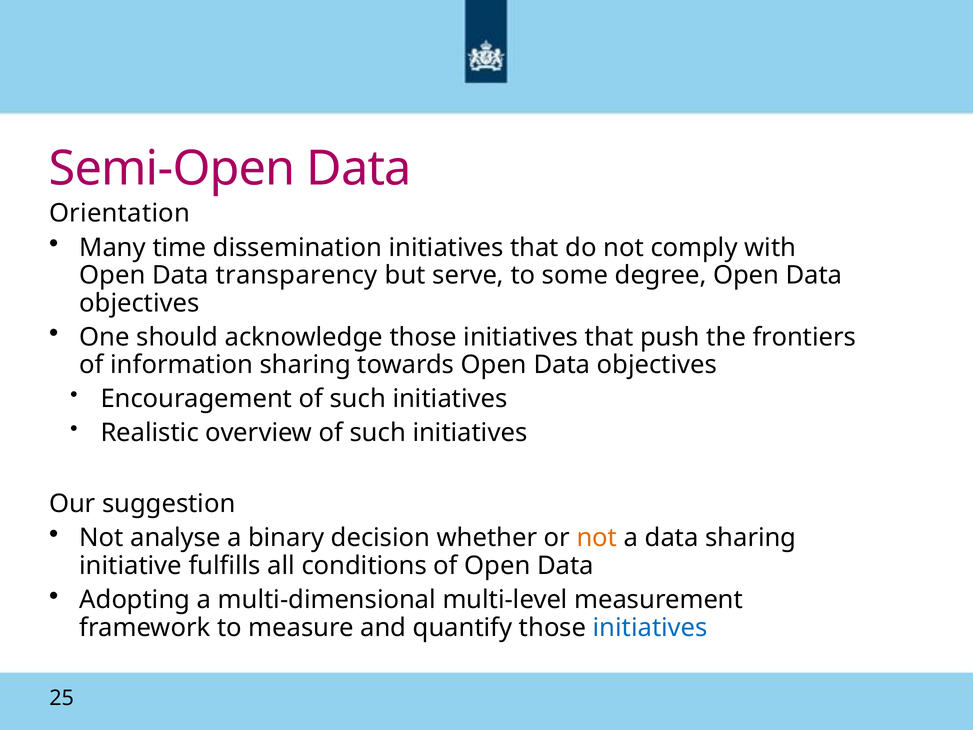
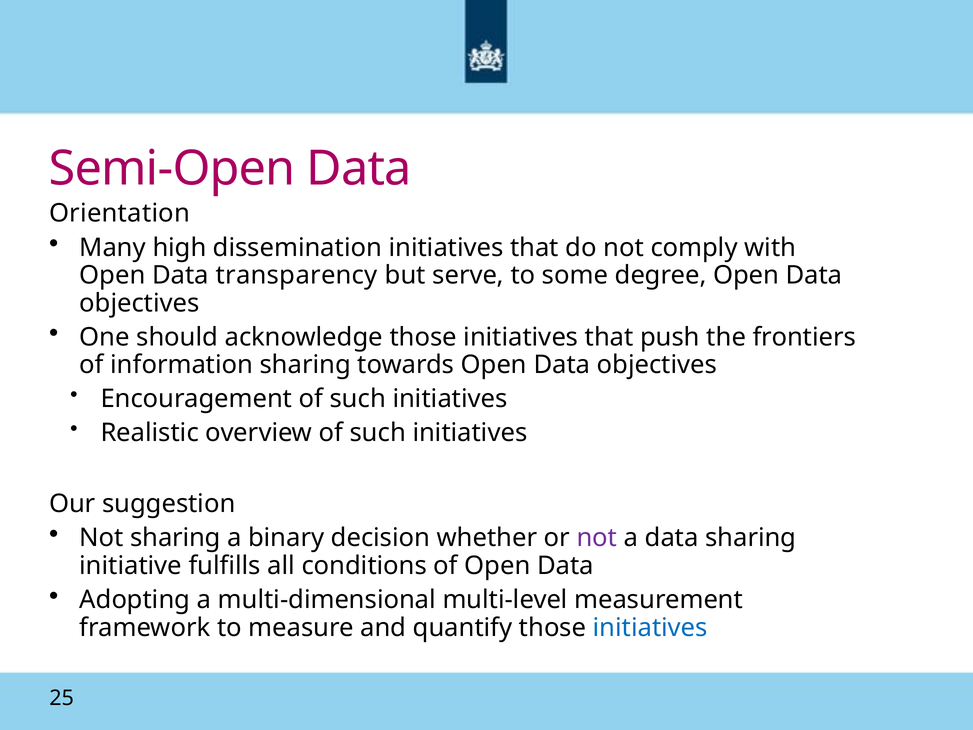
time: time -> high (179, 247)
Not analyse: analyse -> sharing (175, 538)
not colour: orange -> purple (597, 538)
